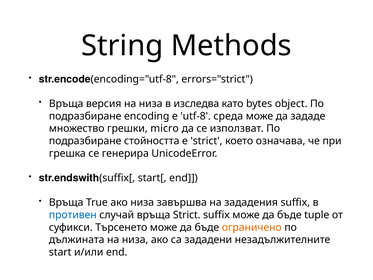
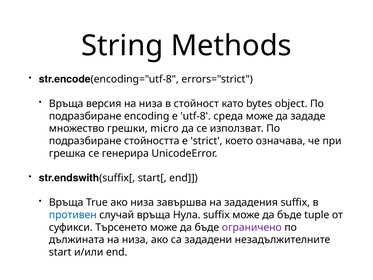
изследва: изследва -> стойност (196, 104)
връща Strict: Strict -> Нула (187, 215)
ограничено colour: orange -> purple (252, 227)
